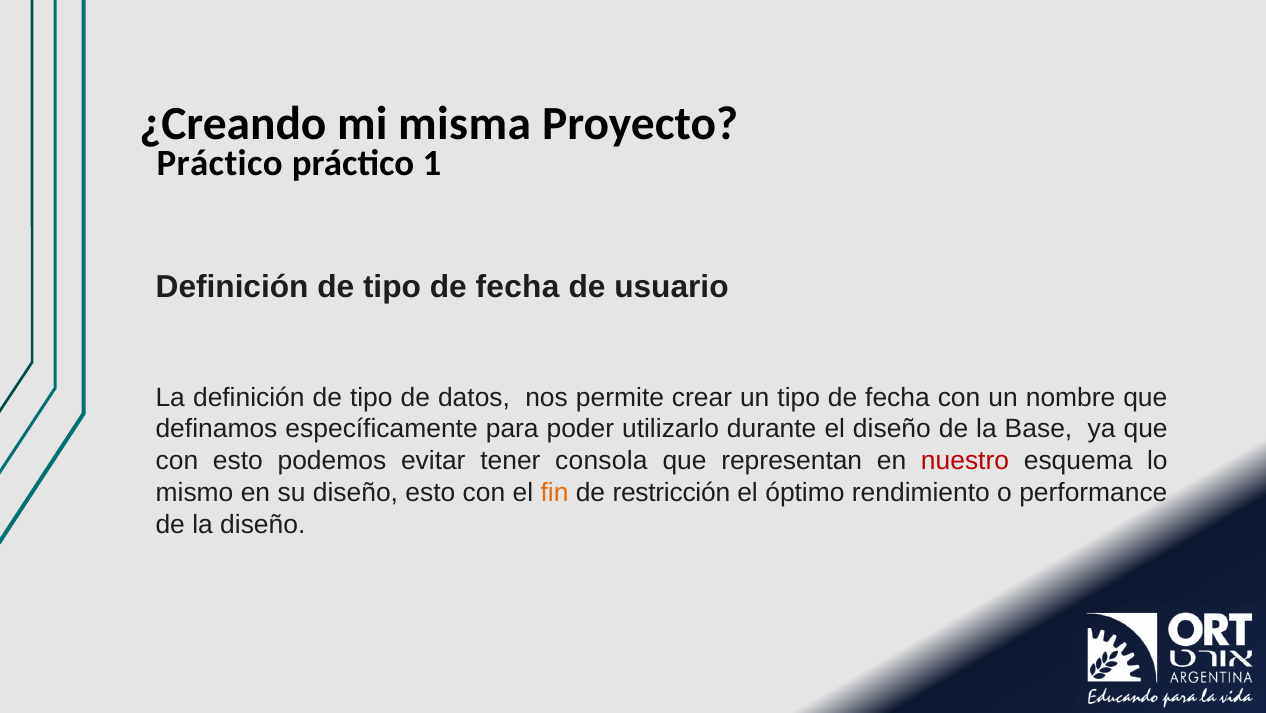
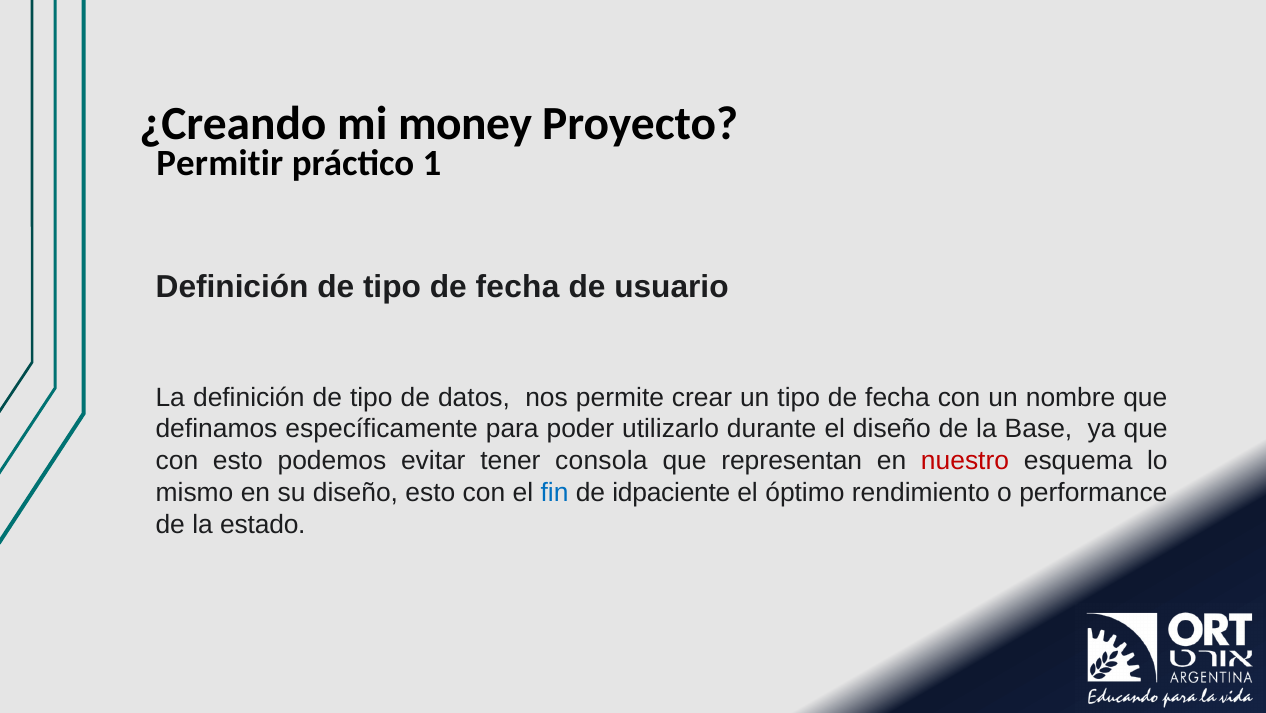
misma: misma -> money (465, 123)
Práctico: Práctico -> Permitir (220, 163)
fin colour: orange -> blue (555, 492)
restricción: restricción -> idpaciente (671, 492)
la diseño: diseño -> estado (263, 524)
